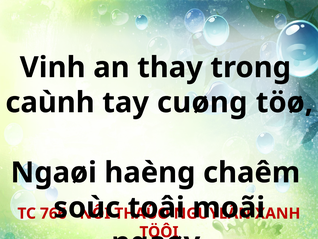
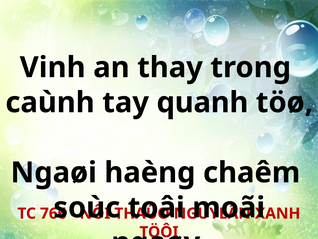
cuøng: cuøng -> quanh (202, 102)
